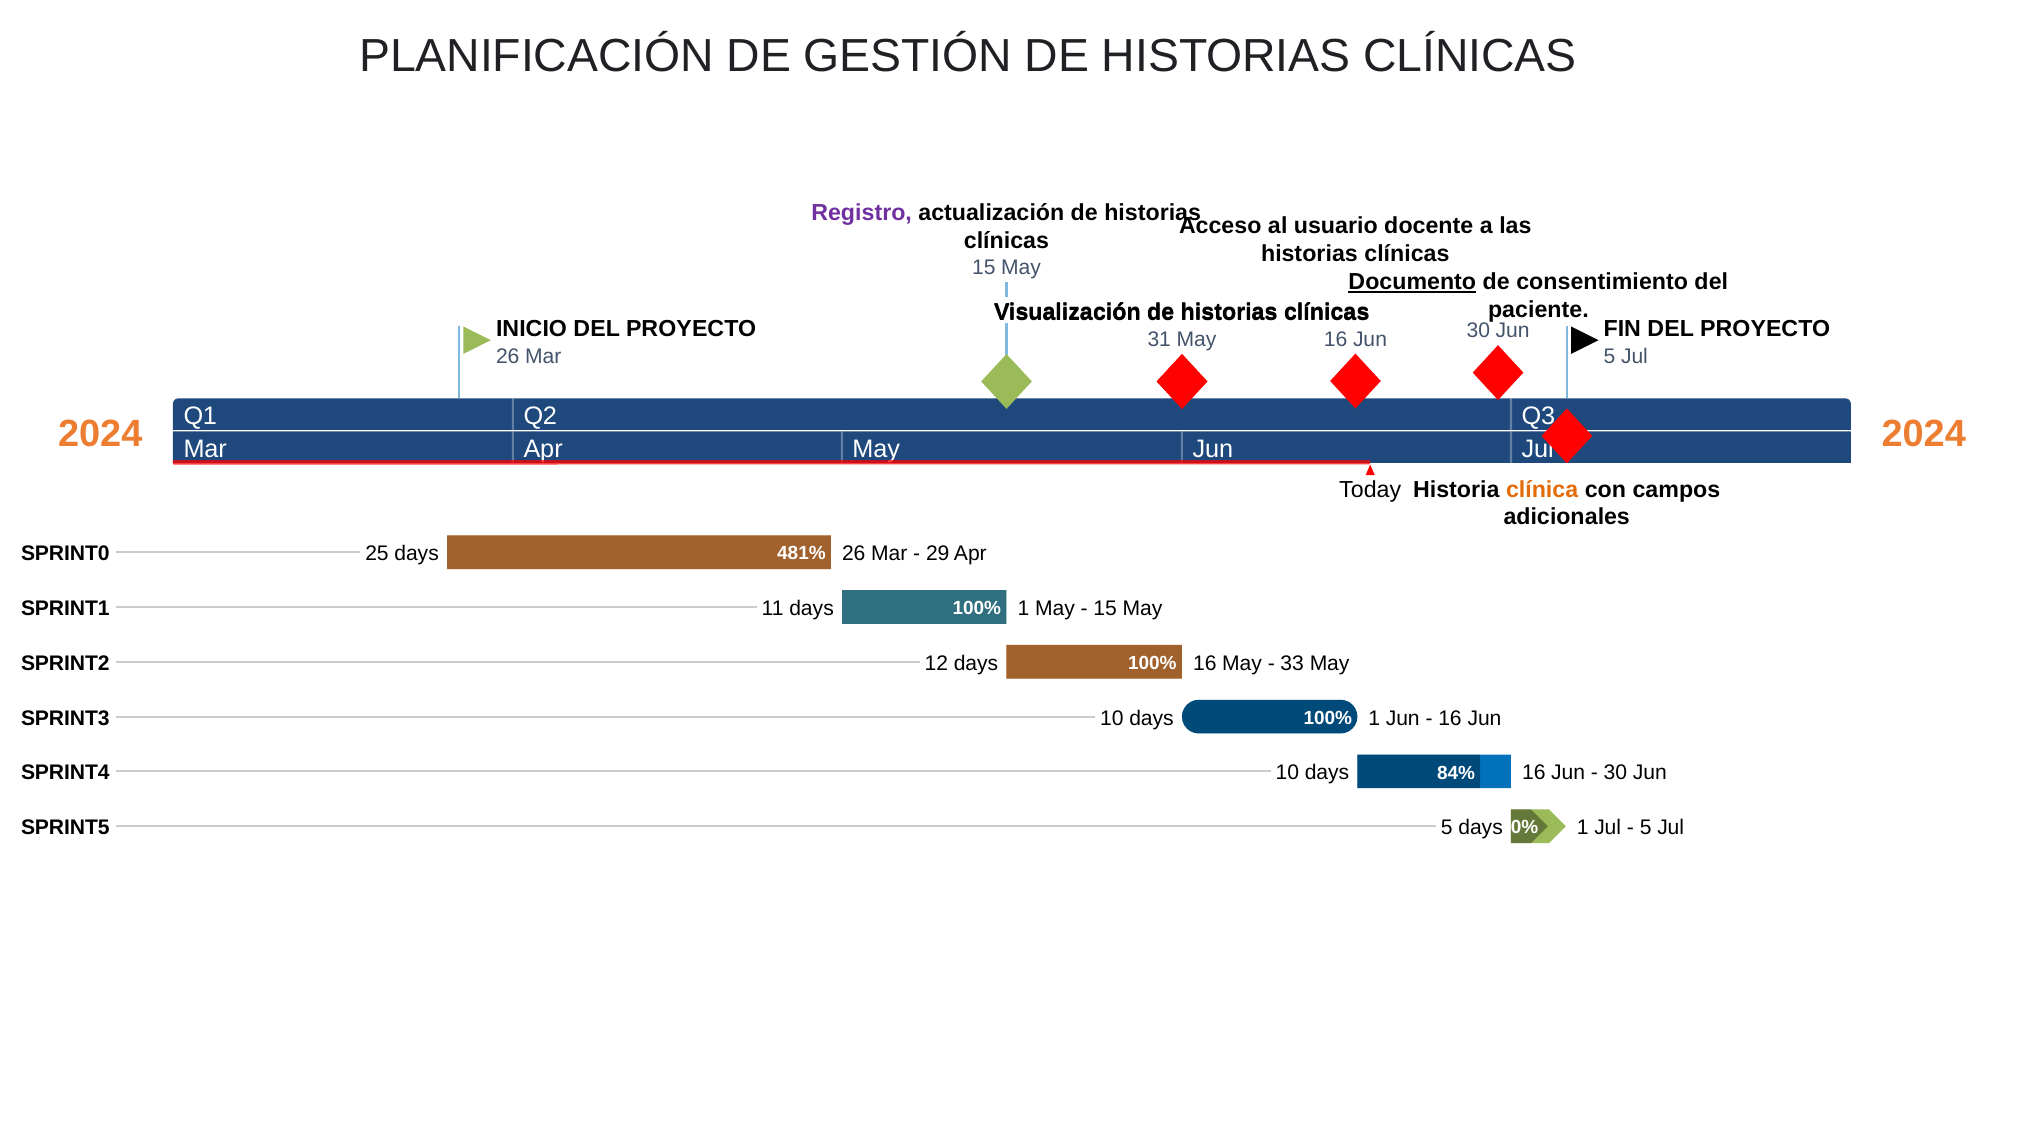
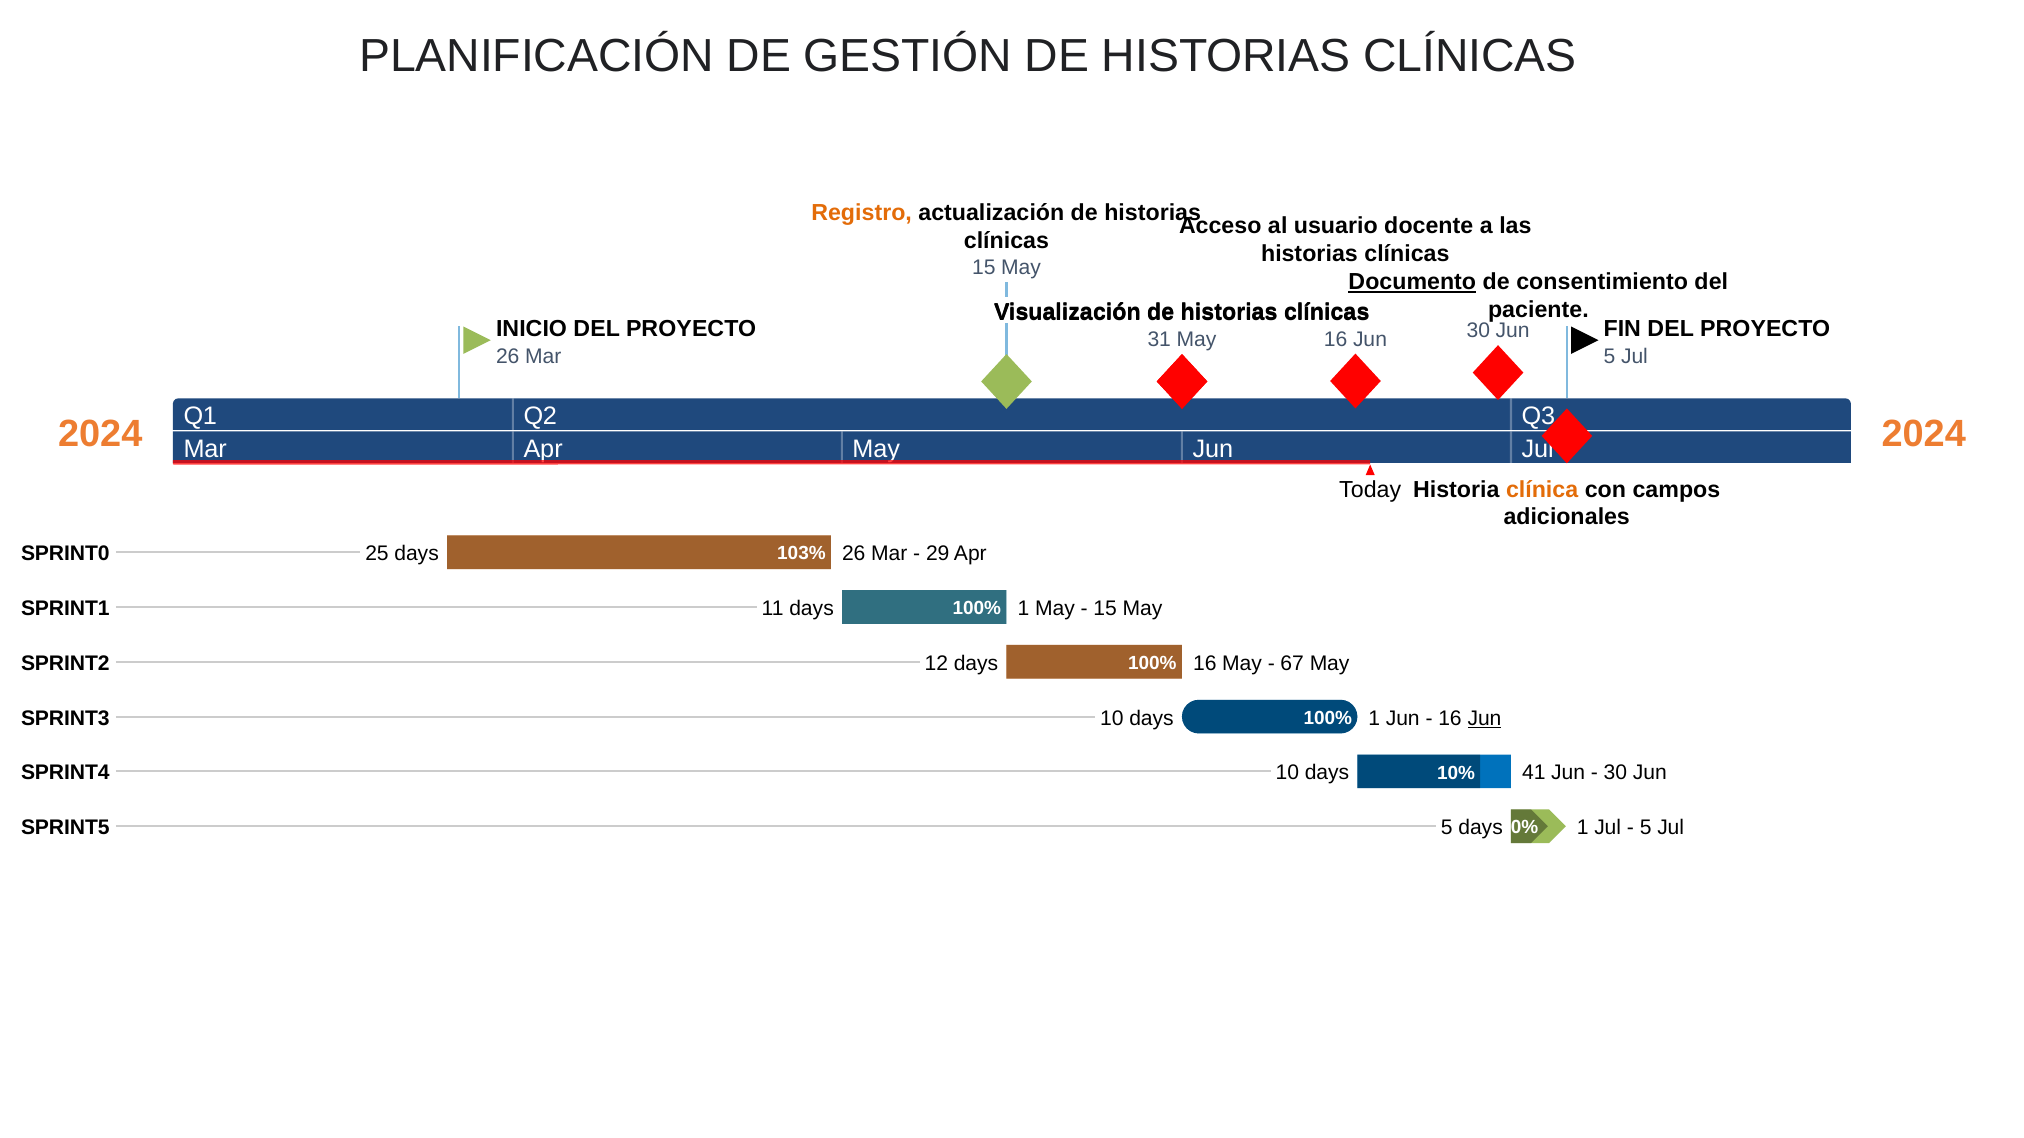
Registro colour: purple -> orange (862, 213)
481%: 481% -> 103% (801, 554)
33: 33 -> 67 (1292, 664)
Jun underline: none -> present (1485, 719)
10 days 16: 16 -> 41 (1534, 773)
84%: 84% -> 10% (1456, 773)
